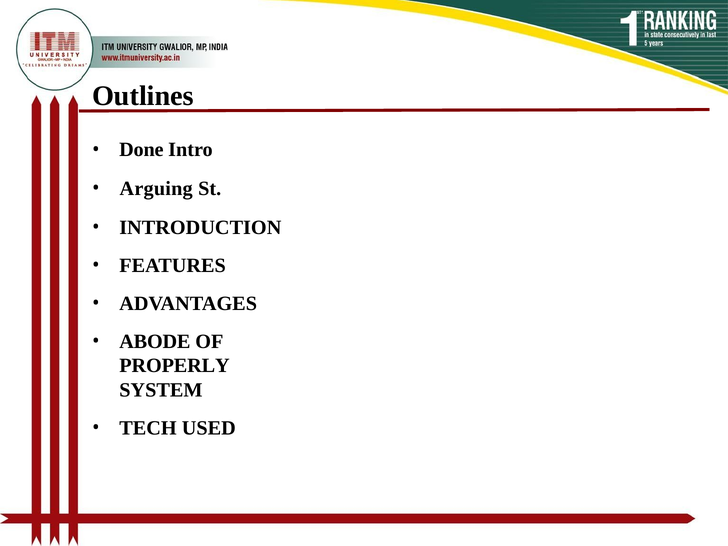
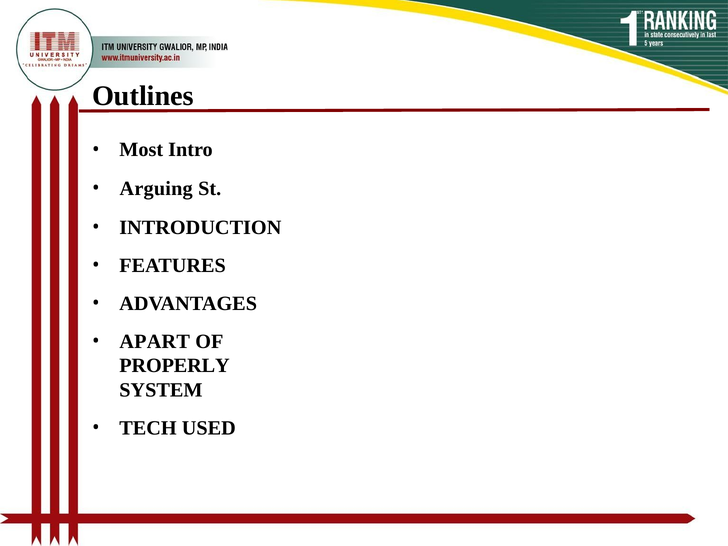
Done: Done -> Most (141, 150)
ABODE: ABODE -> APART (155, 341)
